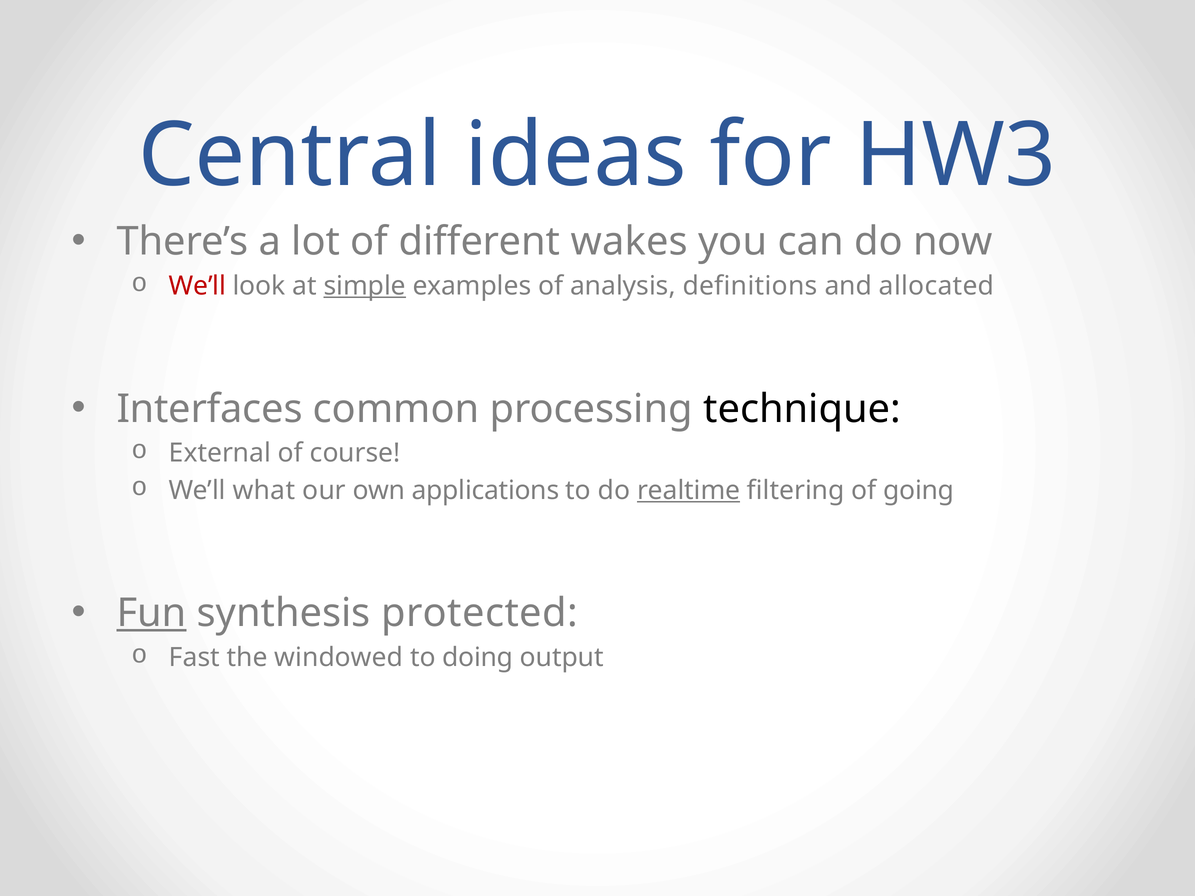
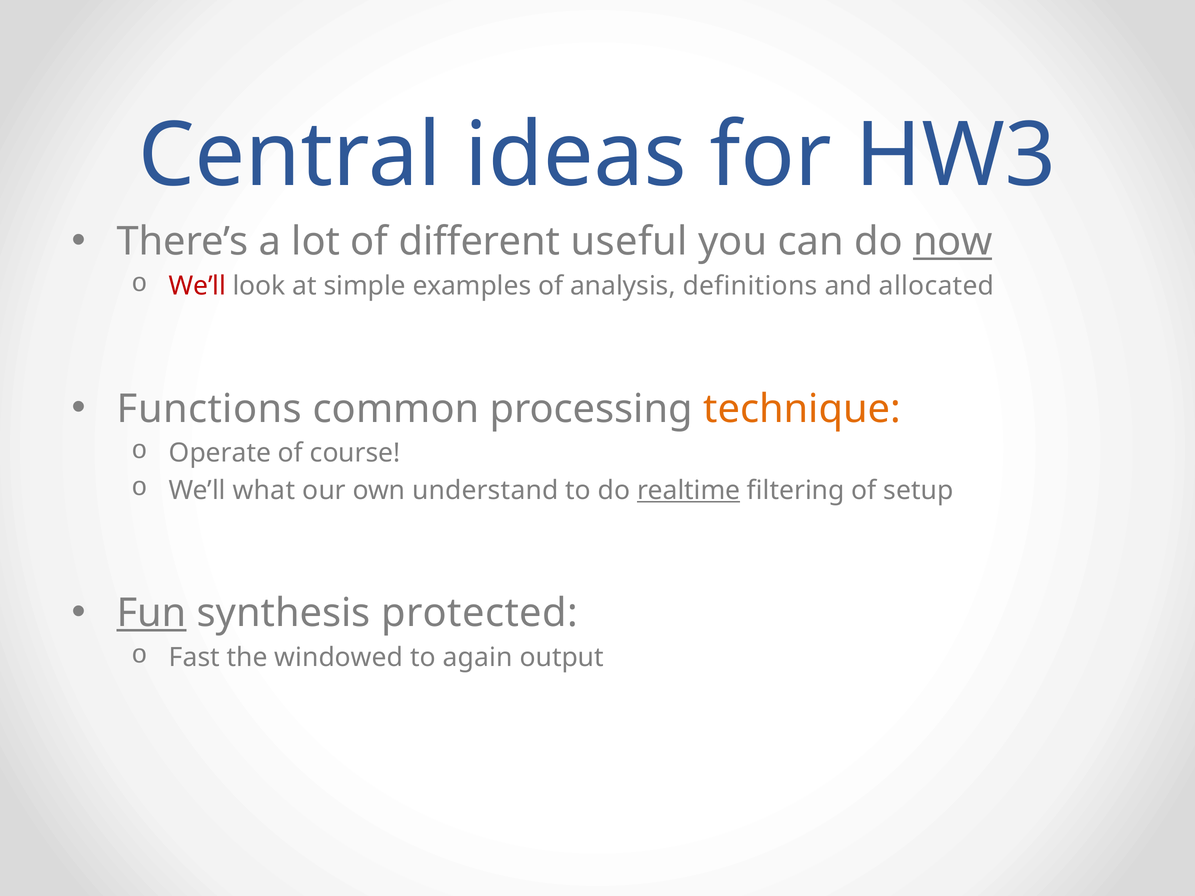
wakes: wakes -> useful (629, 242)
now underline: none -> present (953, 242)
simple underline: present -> none (365, 286)
Interfaces: Interfaces -> Functions (209, 409)
technique colour: black -> orange (802, 409)
External: External -> Operate (220, 453)
applications: applications -> understand (485, 490)
going: going -> setup (918, 490)
doing: doing -> again (478, 658)
